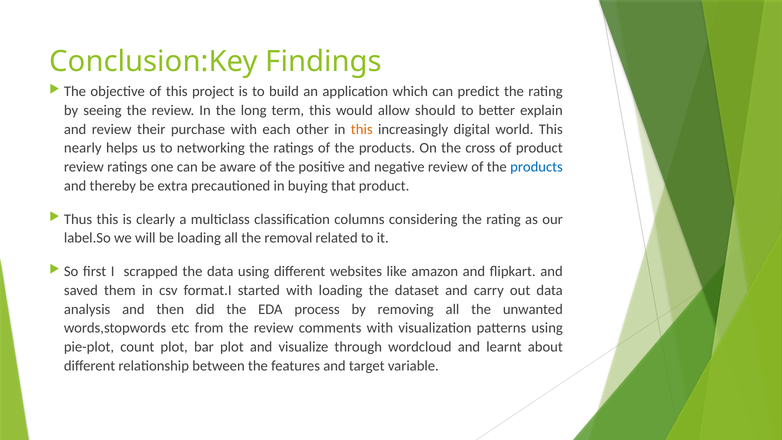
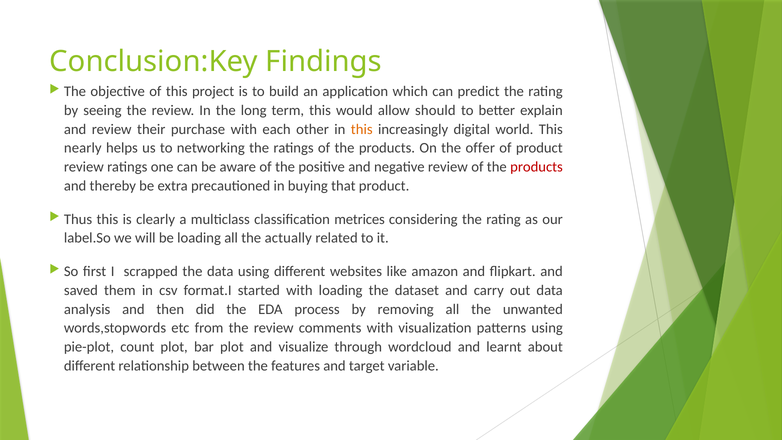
cross: cross -> offer (480, 148)
products colour: blue -> red (536, 167)
columns: columns -> metrices (360, 219)
removal: removal -> actually (288, 238)
